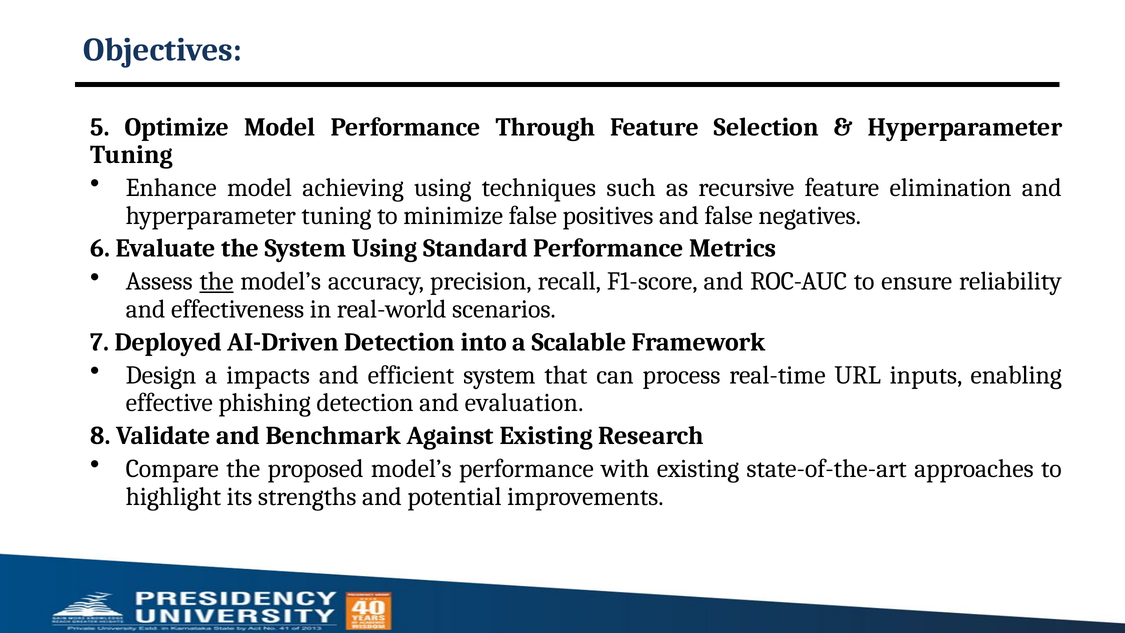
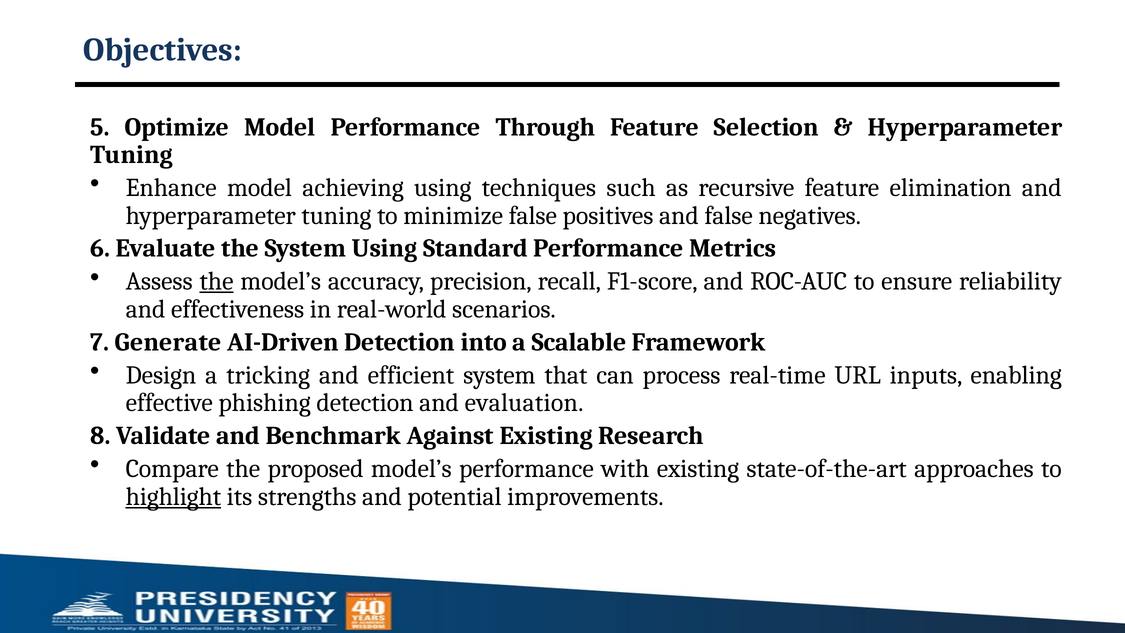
Deployed: Deployed -> Generate (168, 342)
impacts: impacts -> tricking (268, 375)
highlight underline: none -> present (173, 496)
